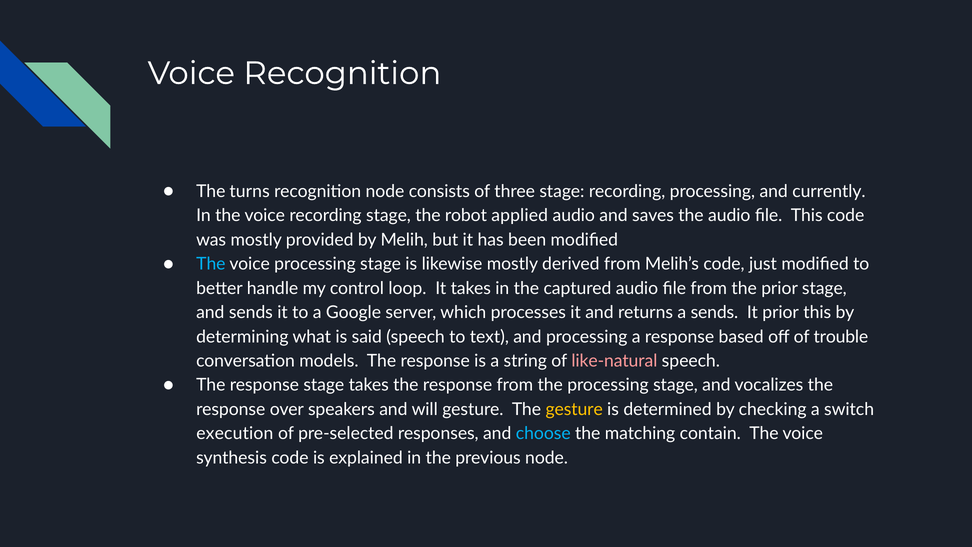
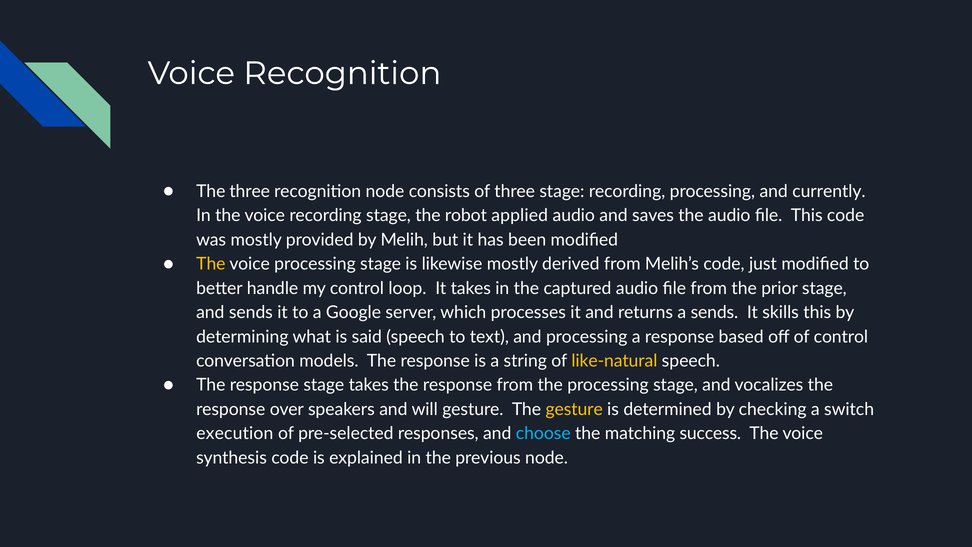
The turns: turns -> three (250, 191)
The colour: light blue -> yellow (211, 264)
It prior: prior -> skills (781, 312)
of trouble: trouble -> control (841, 337)
like-natural colour: pink -> yellow (614, 361)
contain: contain -> success (710, 433)
